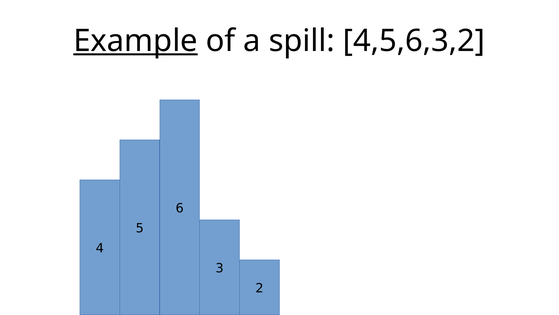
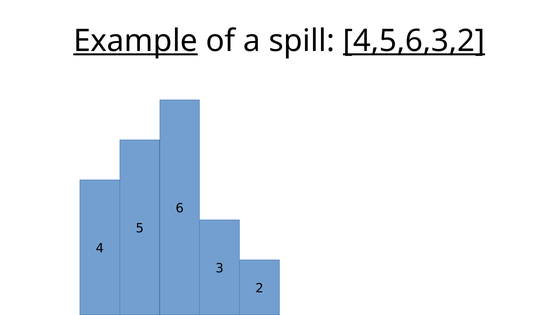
4,5,6,3,2 underline: none -> present (414, 41)
